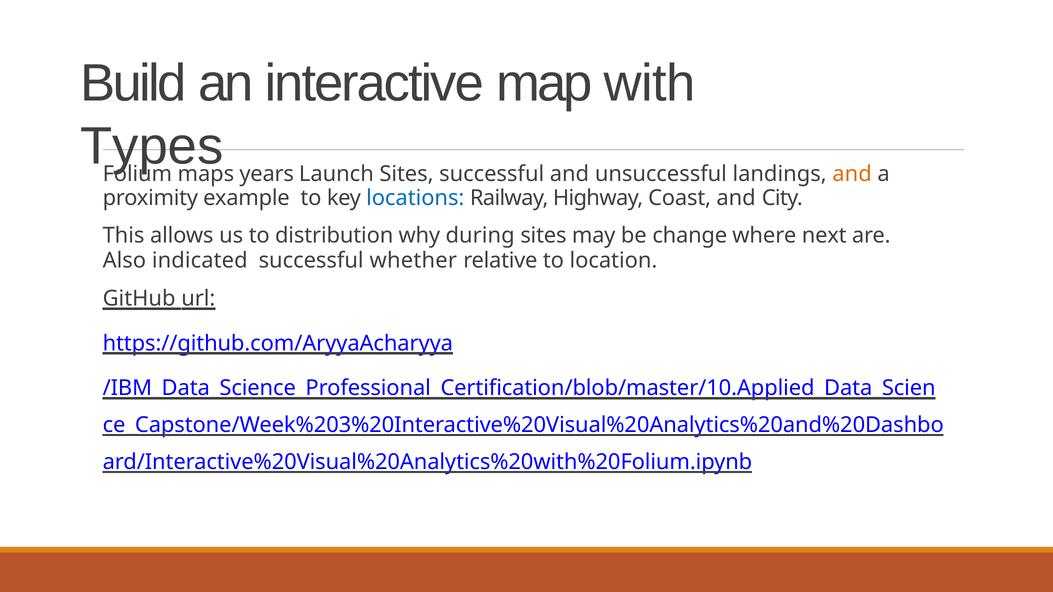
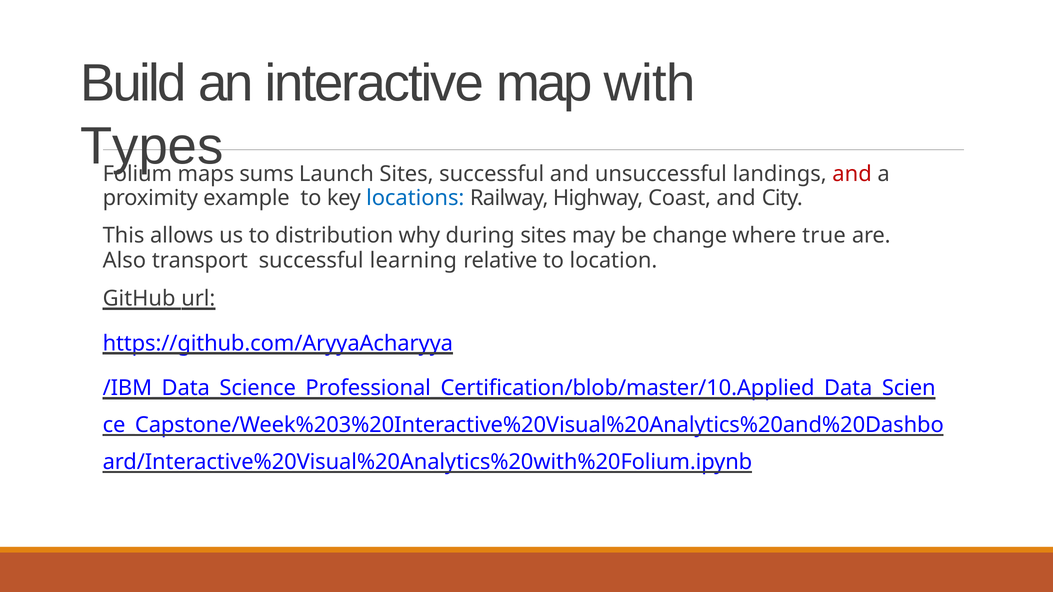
years: years -> sums (267, 174)
and colour: orange -> red (852, 174)
next: next -> true (824, 236)
indicated: indicated -> transport (200, 261)
whether: whether -> learning (413, 261)
